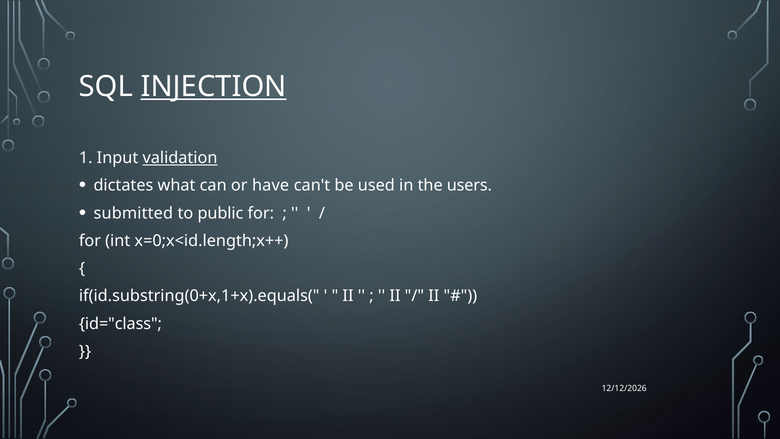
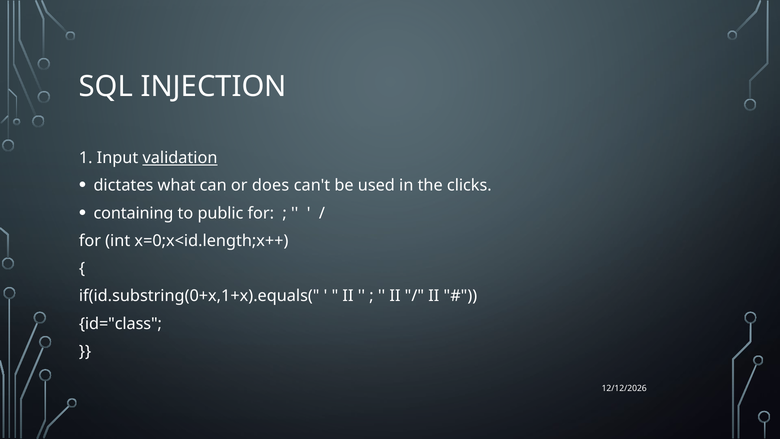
INJECTION underline: present -> none (214, 87)
have: have -> does (271, 185)
users: users -> clicks (469, 185)
submitted: submitted -> containing (133, 213)
